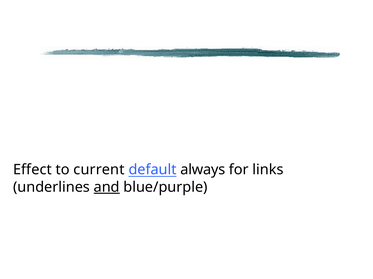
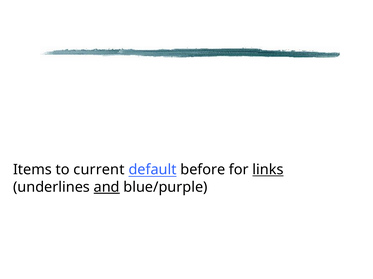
Effect: Effect -> Items (32, 170)
always: always -> before (203, 170)
links underline: none -> present (268, 170)
